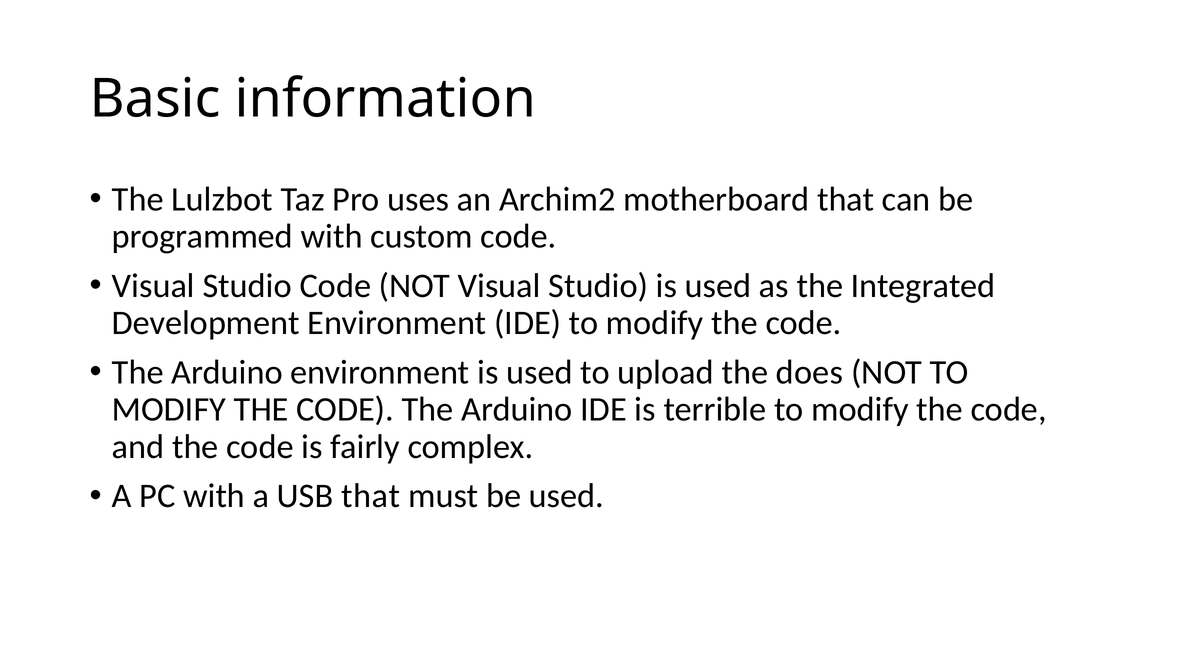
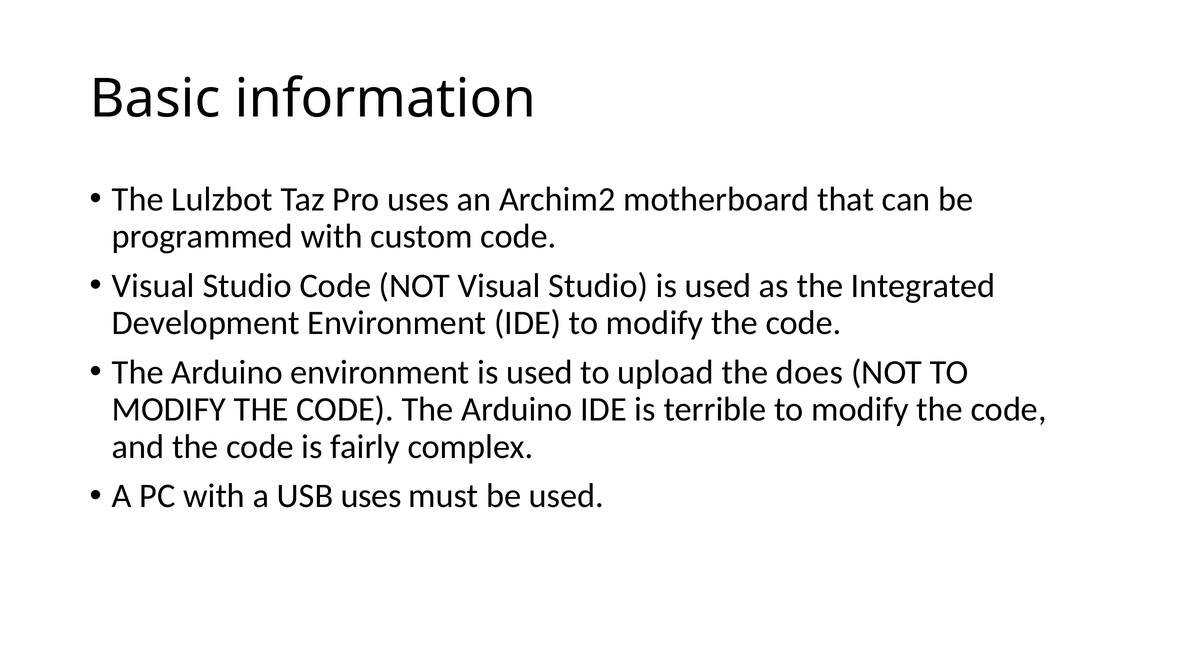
USB that: that -> uses (371, 496)
